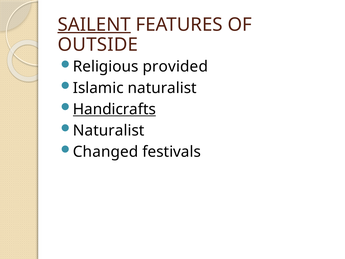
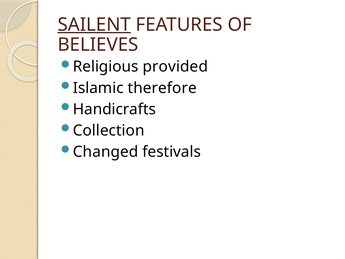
OUTSIDE: OUTSIDE -> BELIEVES (98, 45)
Islamic naturalist: naturalist -> therefore (162, 88)
Handicrafts underline: present -> none (114, 109)
Naturalist: Naturalist -> Collection (109, 130)
